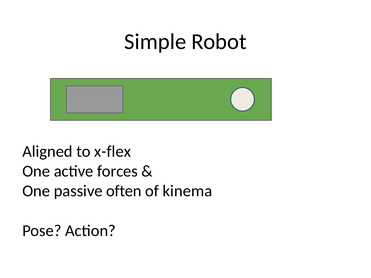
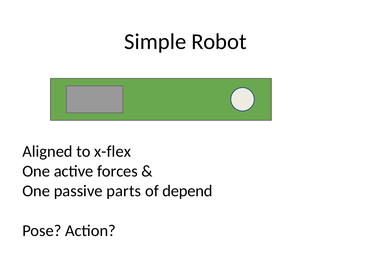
often: often -> parts (124, 191)
kinema: kinema -> depend (188, 191)
